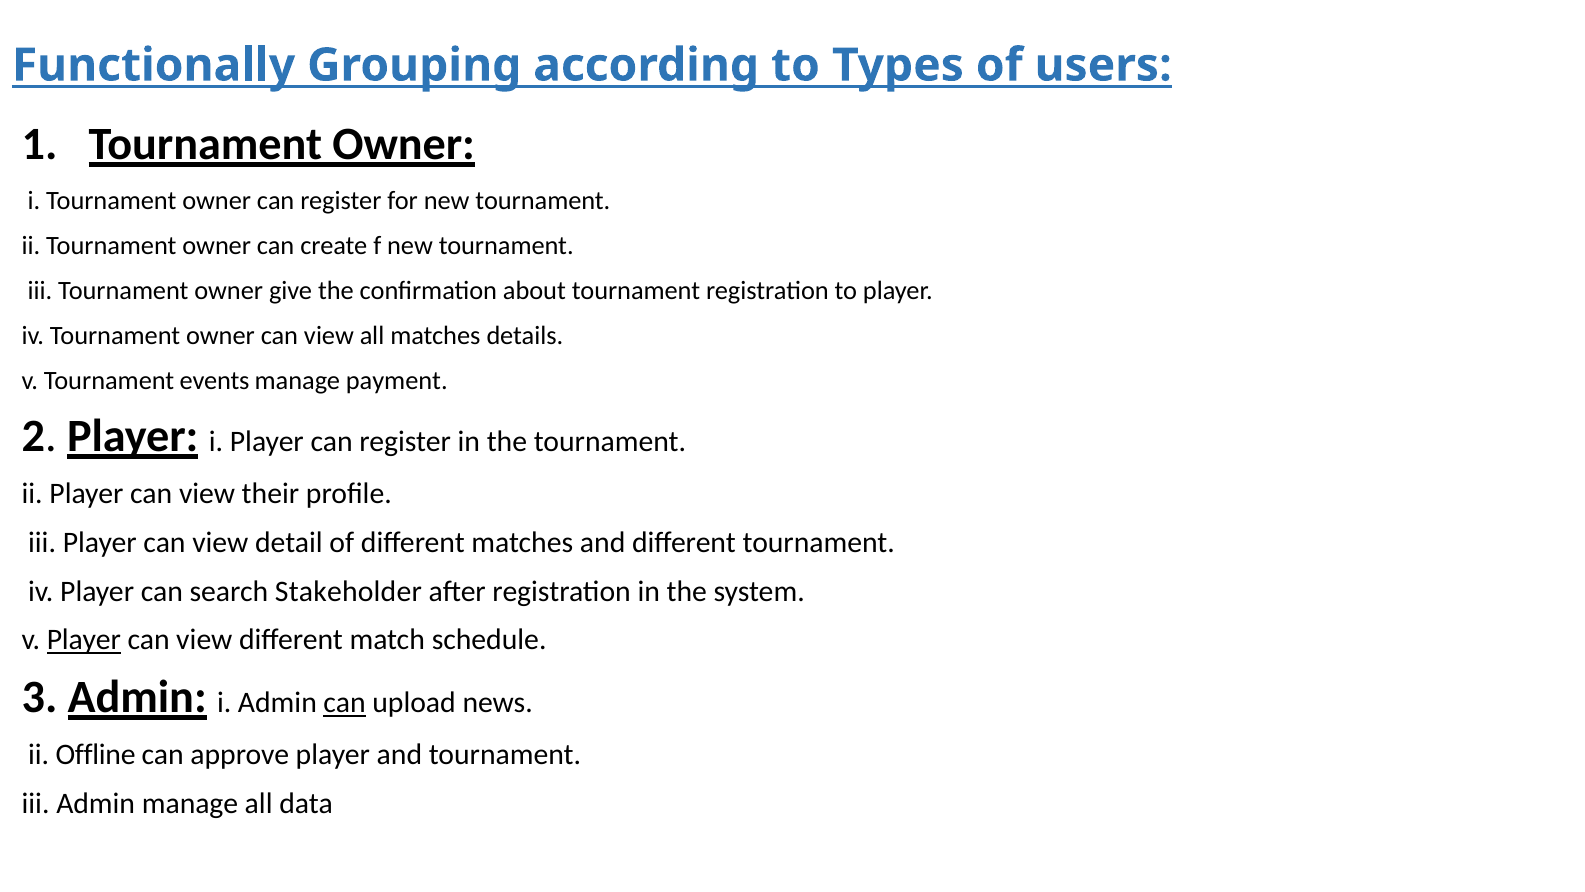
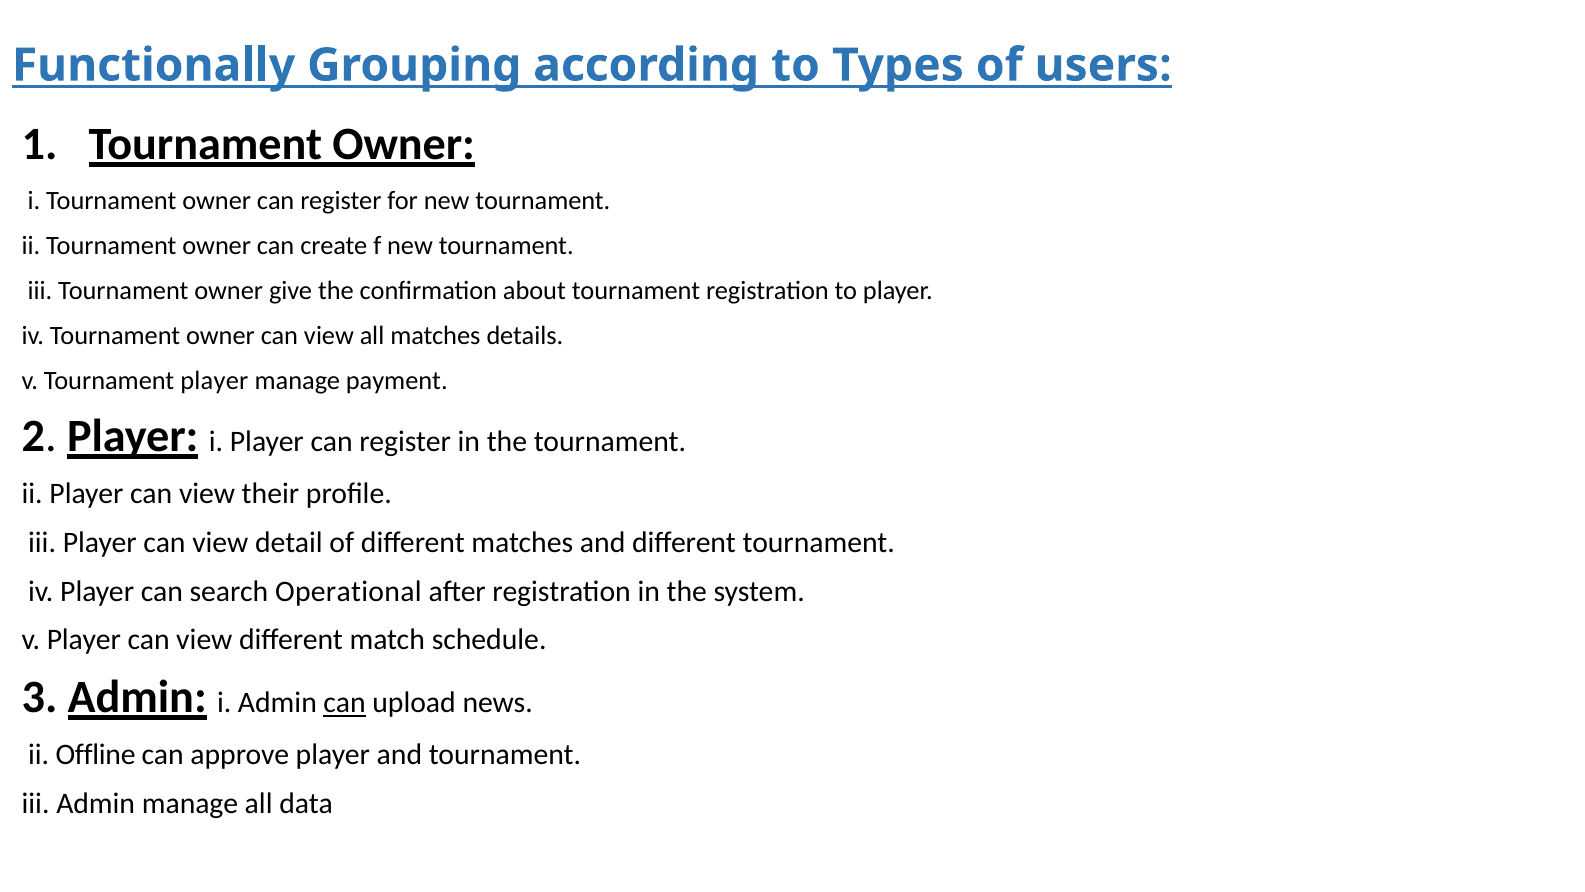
Tournament events: events -> player (214, 381)
Stakeholder: Stakeholder -> Operational (348, 591)
Player underline: present -> none (84, 640)
